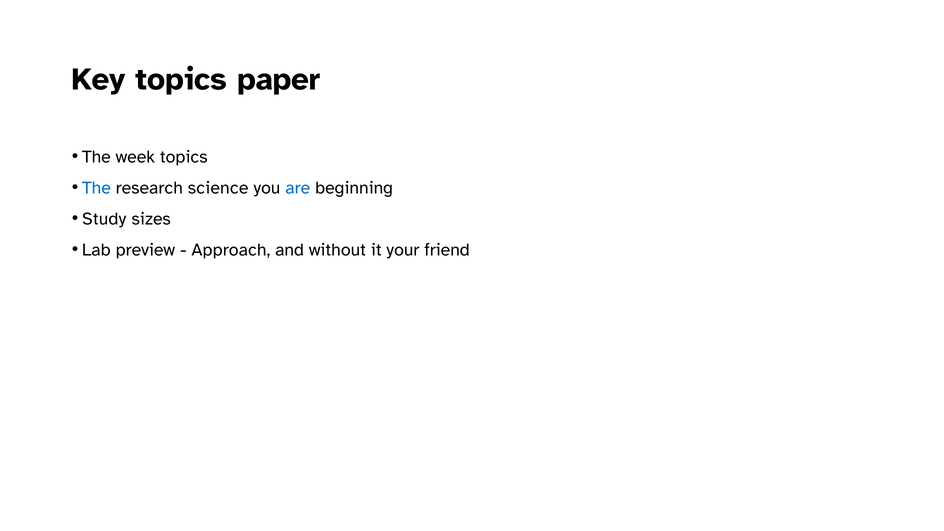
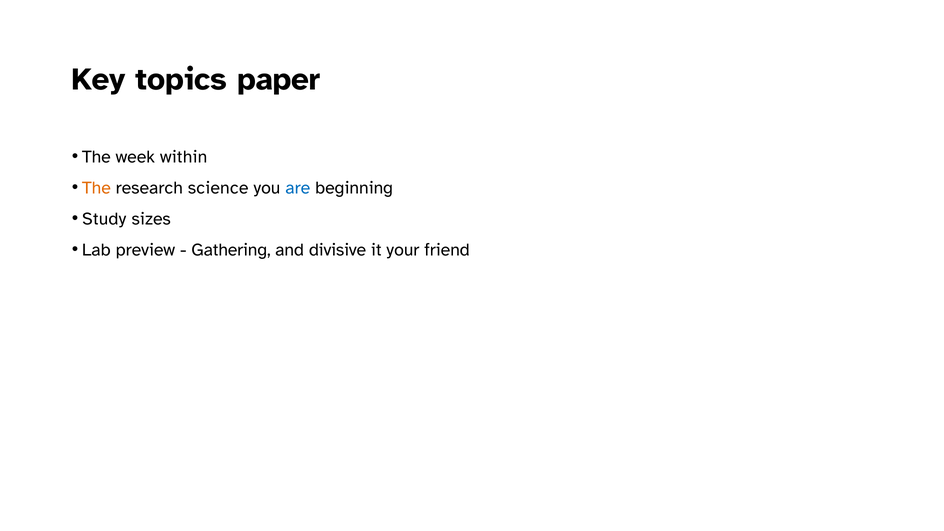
week topics: topics -> within (184, 157)
The colour: blue -> orange (96, 188)
Approach: Approach -> Gathering (231, 250)
without: without -> divisive (338, 250)
